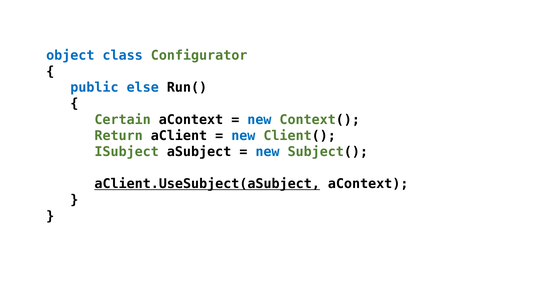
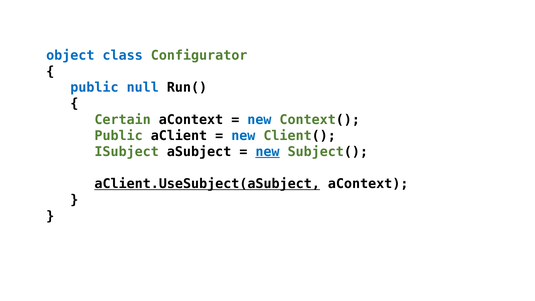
else: else -> null (143, 87)
Return: Return -> Public (119, 136)
new underline: none -> present (267, 152)
